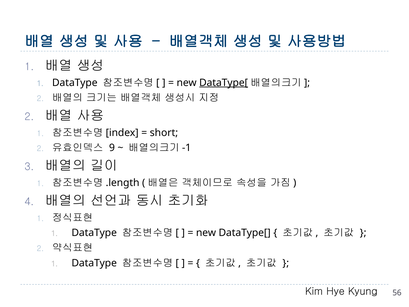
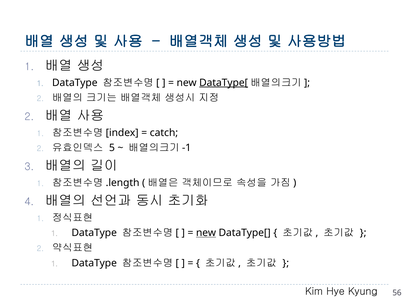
short: short -> catch (164, 133)
9: 9 -> 5 (112, 148)
new underline: none -> present (206, 233)
